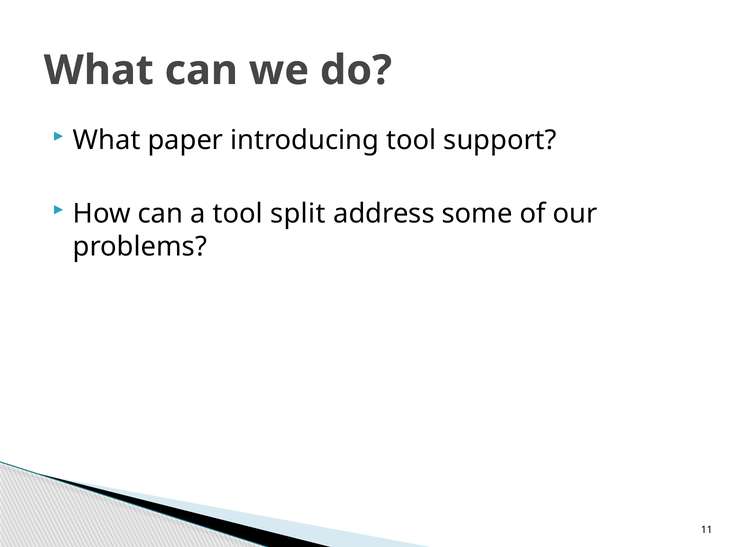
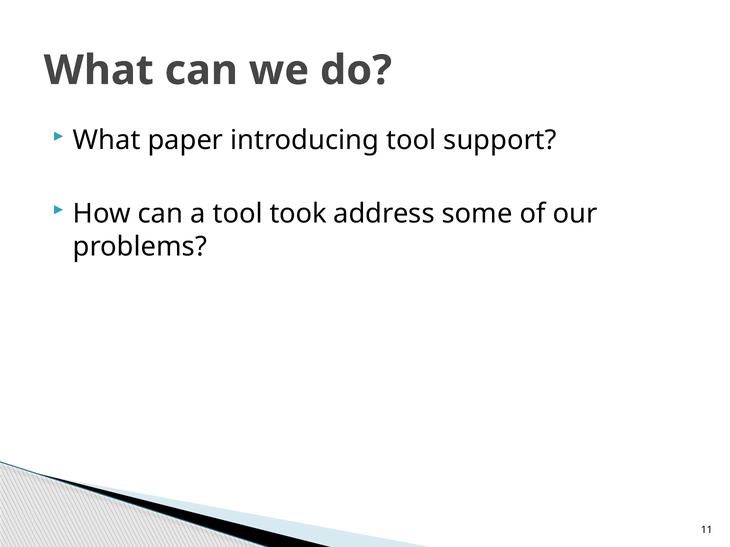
split: split -> took (298, 214)
